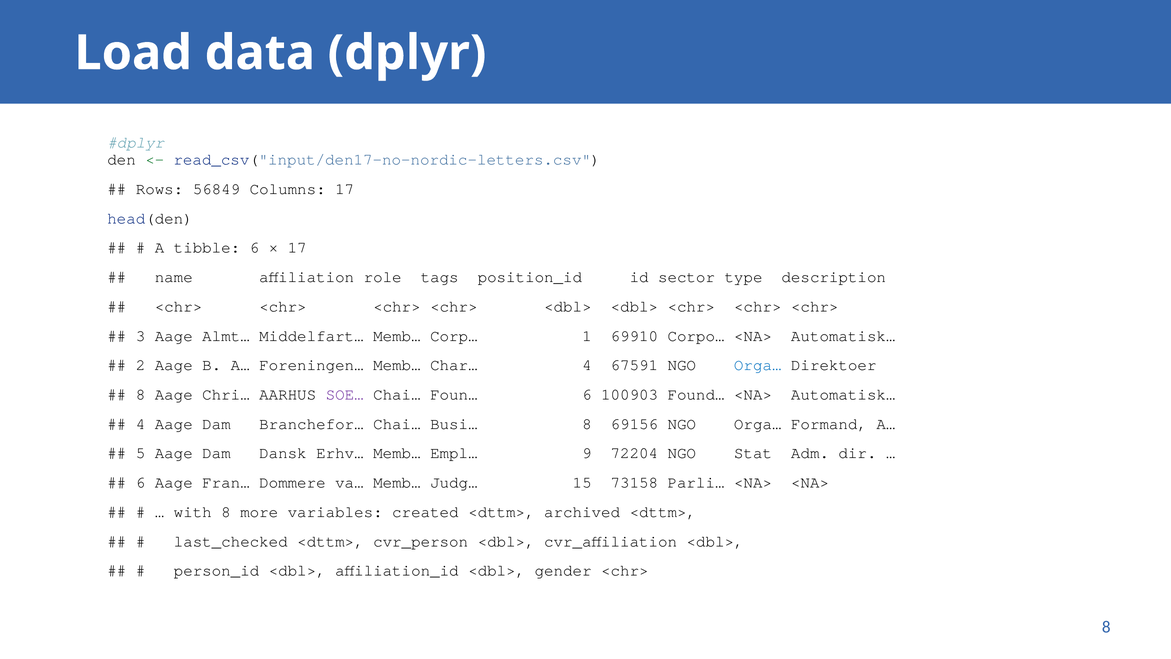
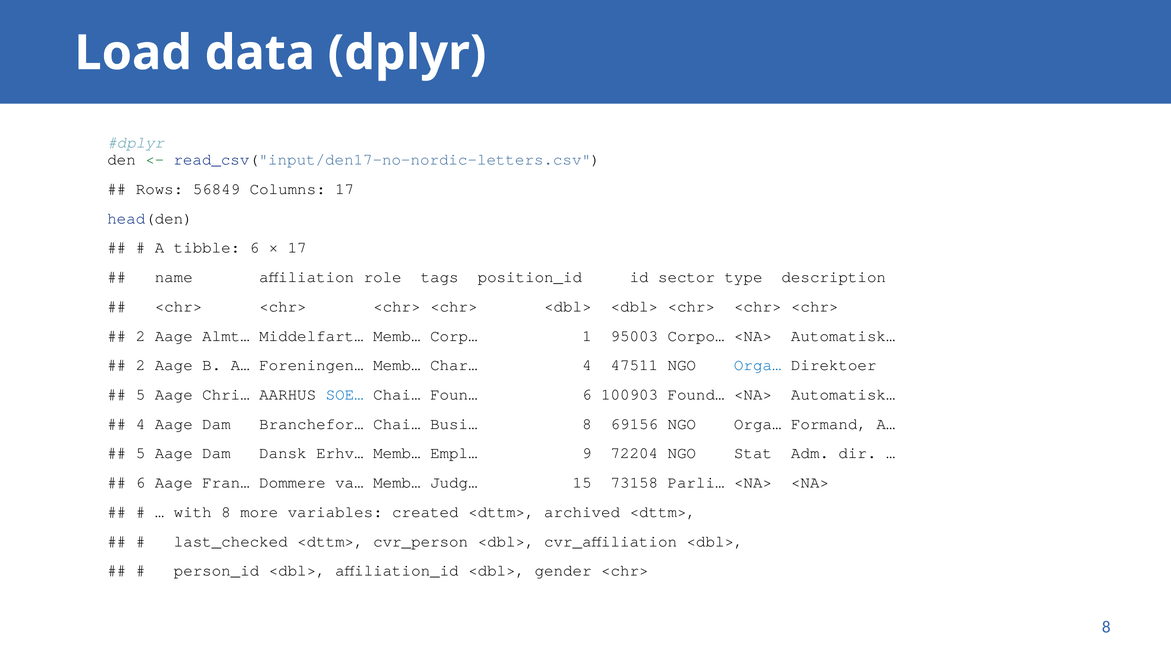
3: 3 -> 2 (141, 336)
69910: 69910 -> 95003 (634, 336)
67591: 67591 -> 47511 (634, 365)
8: 8 -> 5 (141, 394)
SOE… colour: purple -> blue (345, 394)
